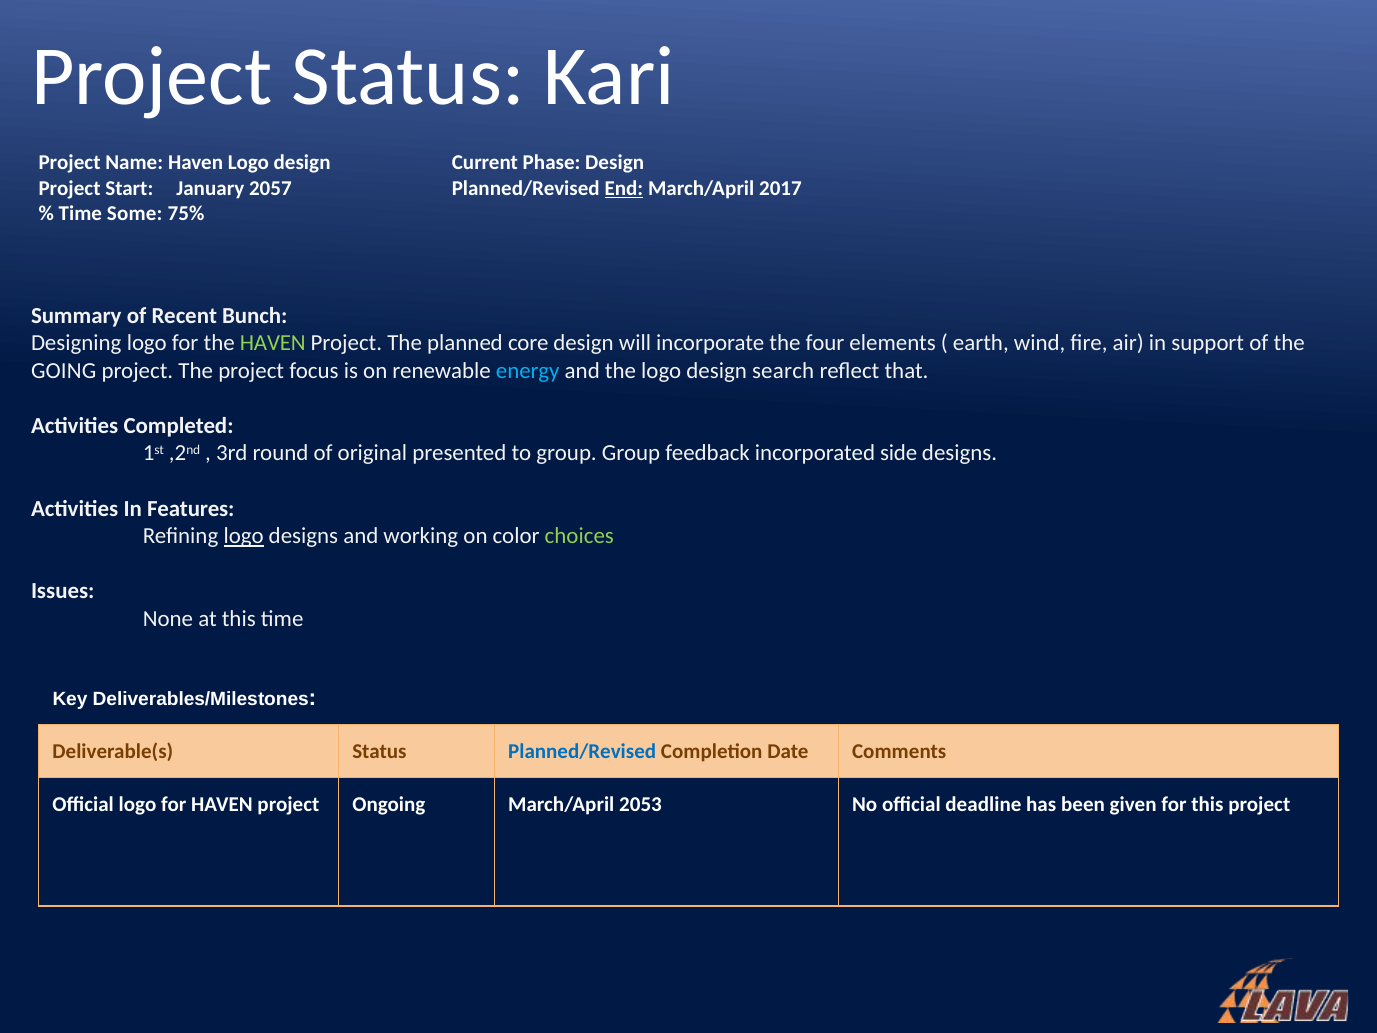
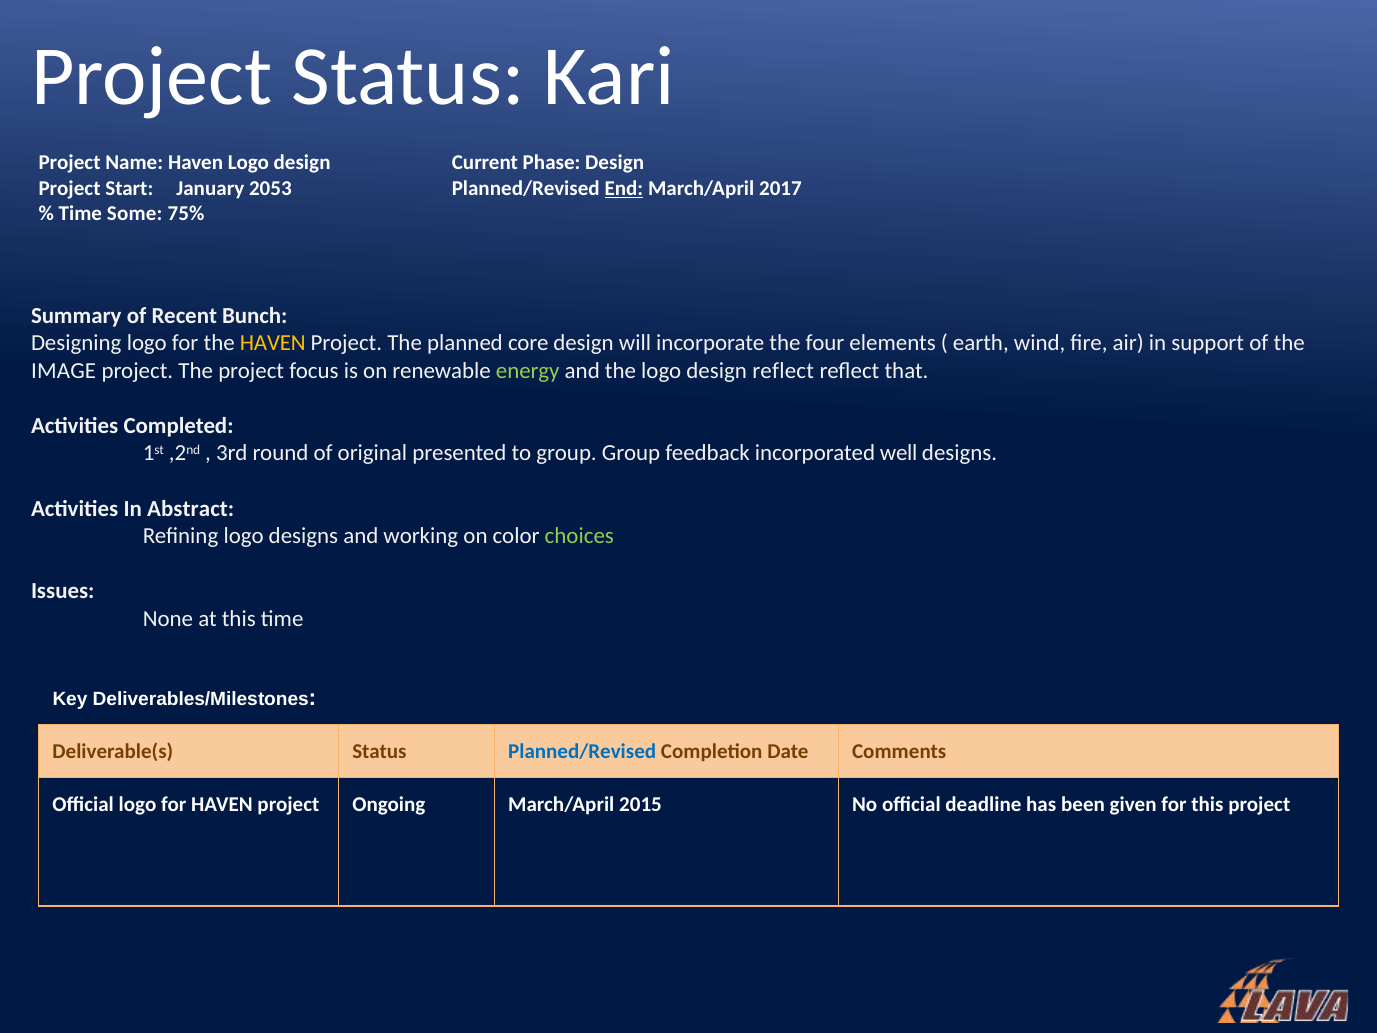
2057: 2057 -> 2053 (270, 188)
HAVEN colour: light green -> yellow (273, 343)
GOING: GOING -> IMAGE (64, 371)
energy colour: light blue -> light green (528, 371)
design search: search -> reflect (783, 371)
side: side -> well (899, 453)
Features: Features -> Abstract (191, 508)
logo underline: present -> none (244, 536)
2053: 2053 -> 2015 (641, 804)
